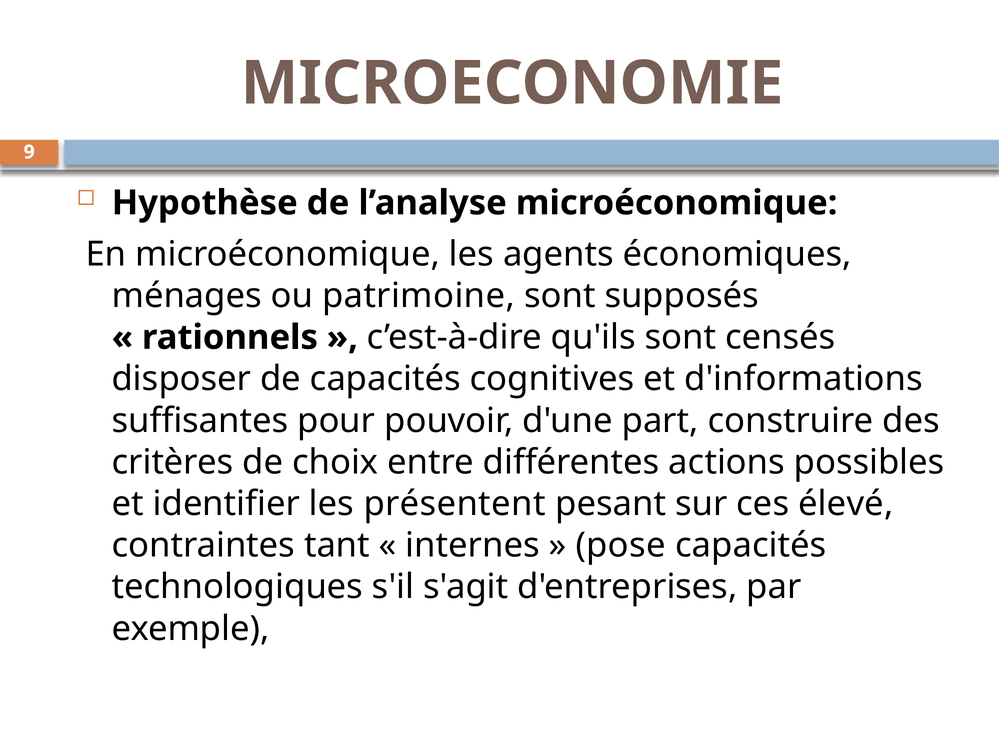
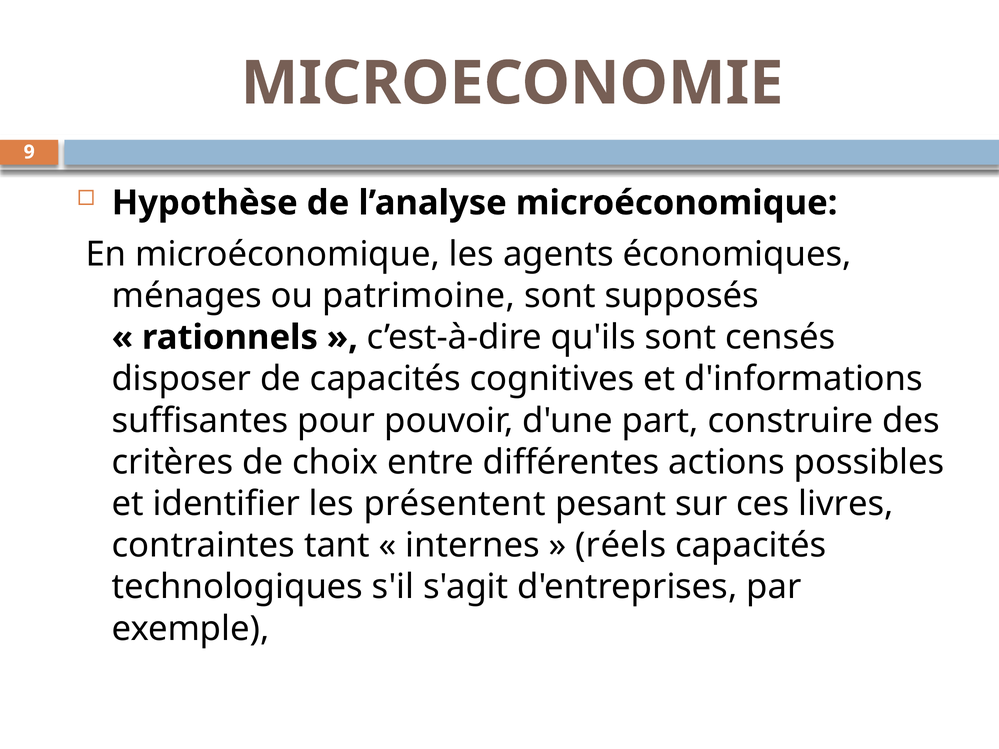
élevé: élevé -> livres (846, 504)
pose: pose -> réels (621, 546)
